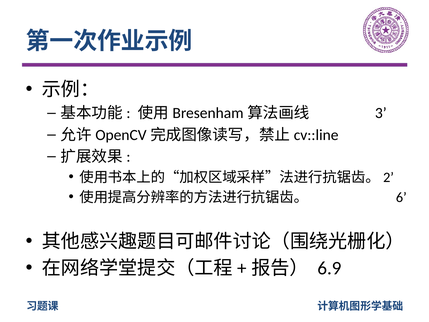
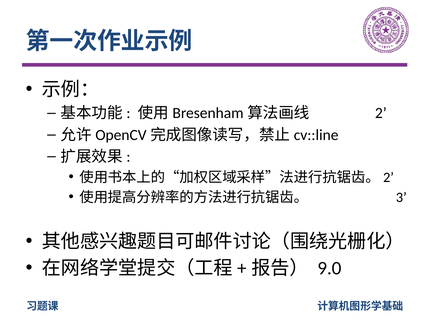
3: 3 -> 2 (381, 113)
6: 6 -> 3 (401, 197)
6.9: 6.9 -> 9.0 (329, 268)
